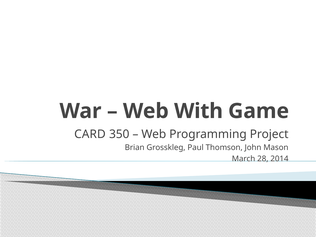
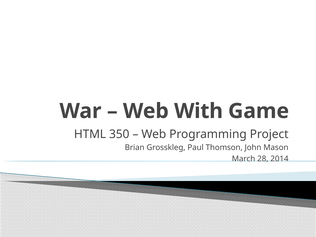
CARD: CARD -> HTML (90, 134)
